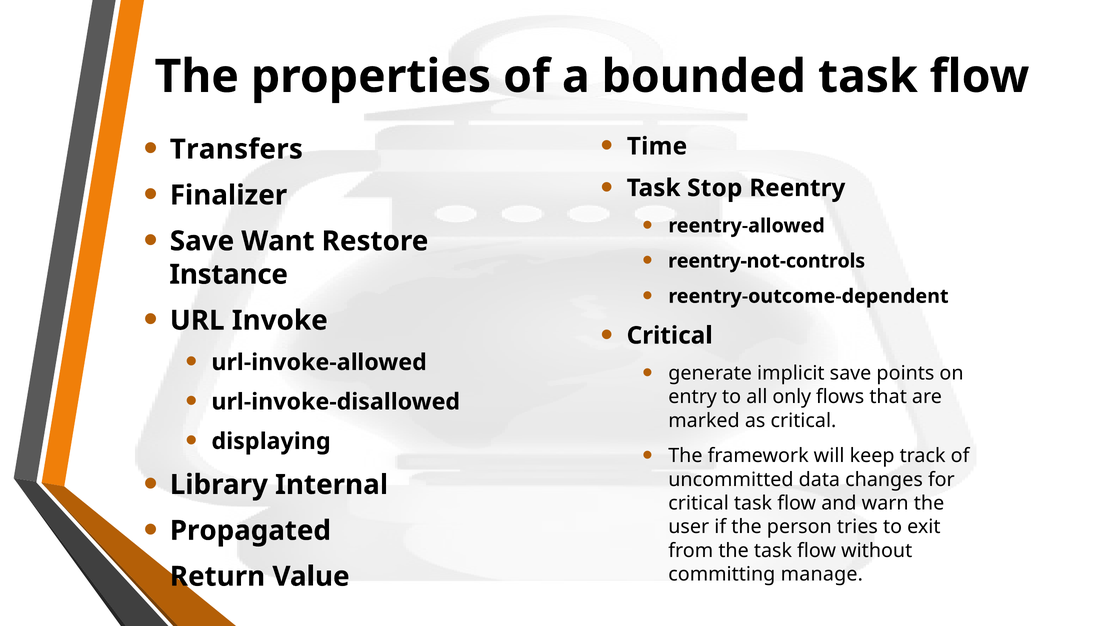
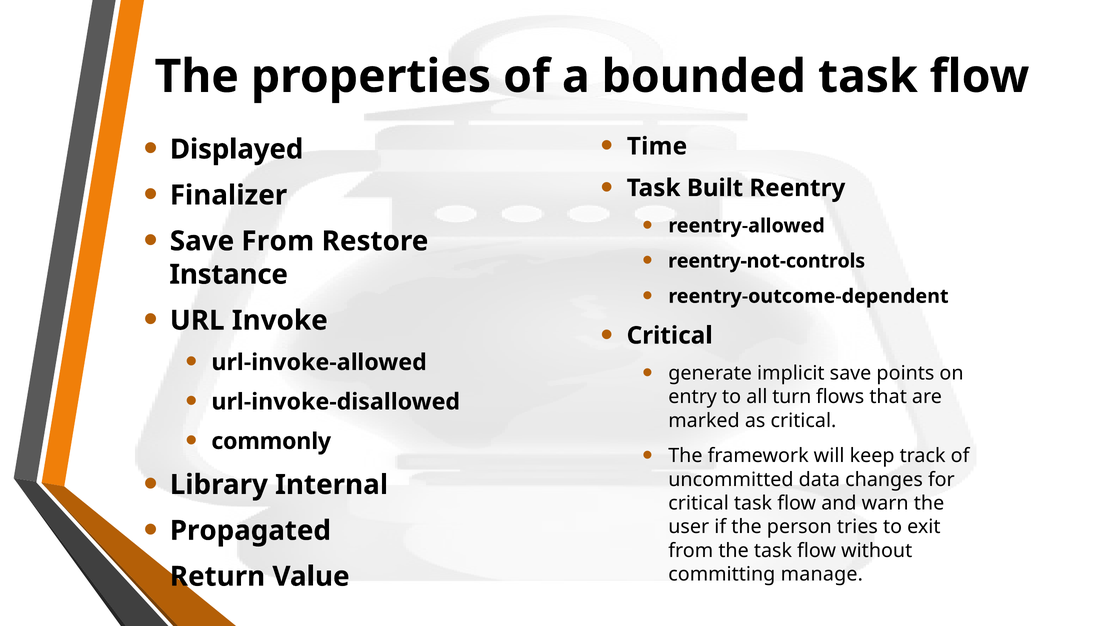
Transfers: Transfers -> Displayed (237, 149)
Stop: Stop -> Built (715, 188)
Save Want: Want -> From (278, 241)
only: only -> turn (792, 397)
displaying: displaying -> commonly (271, 441)
